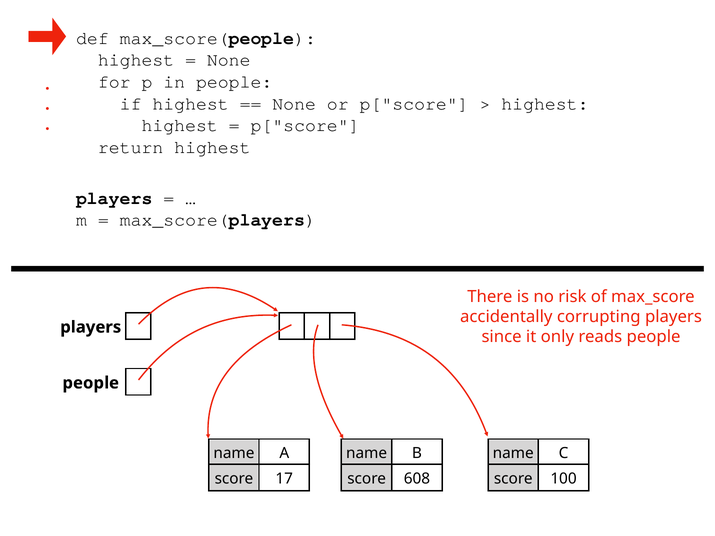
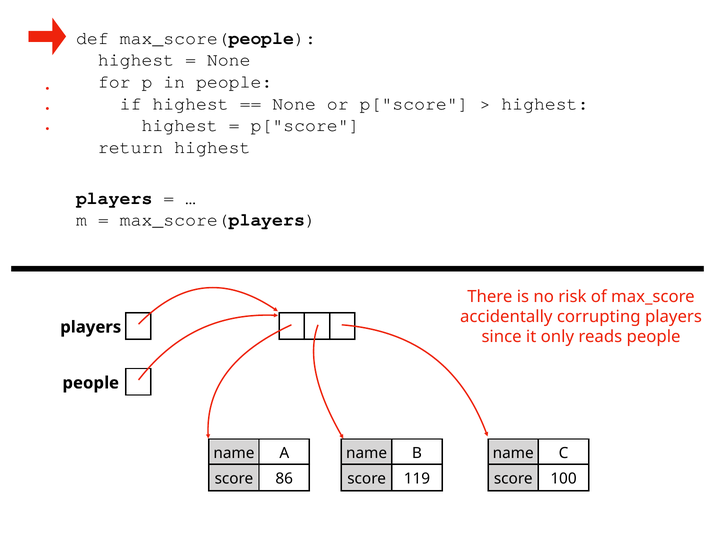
17: 17 -> 86 (284, 479)
608: 608 -> 119 (417, 479)
